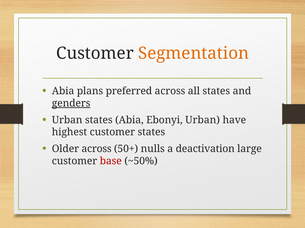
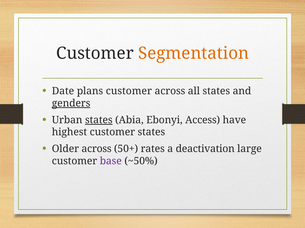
Abia: Abia -> Date (63, 91)
plans preferred: preferred -> customer (129, 91)
states underline: none -> present (99, 120)
Ebonyi Urban: Urban -> Access (203, 120)
nulls: nulls -> rates (153, 149)
base colour: red -> purple (111, 162)
